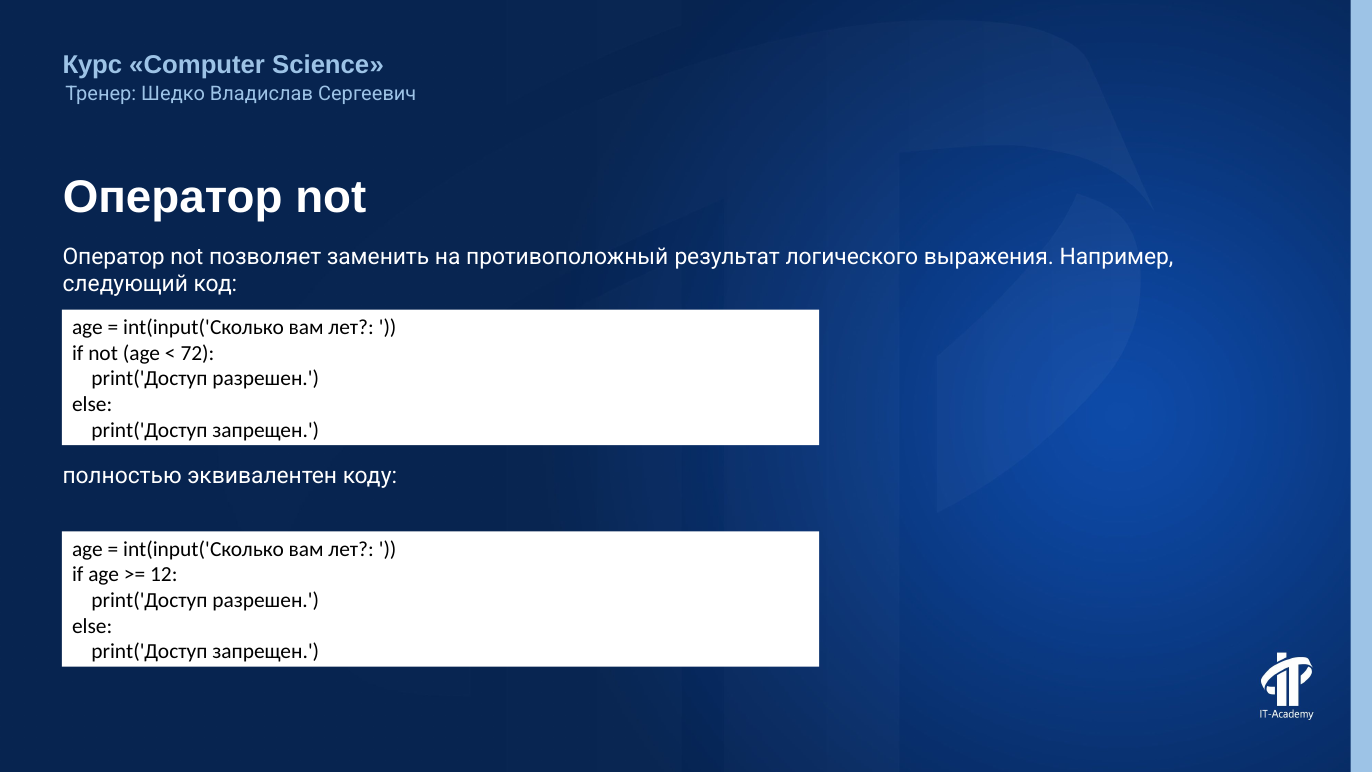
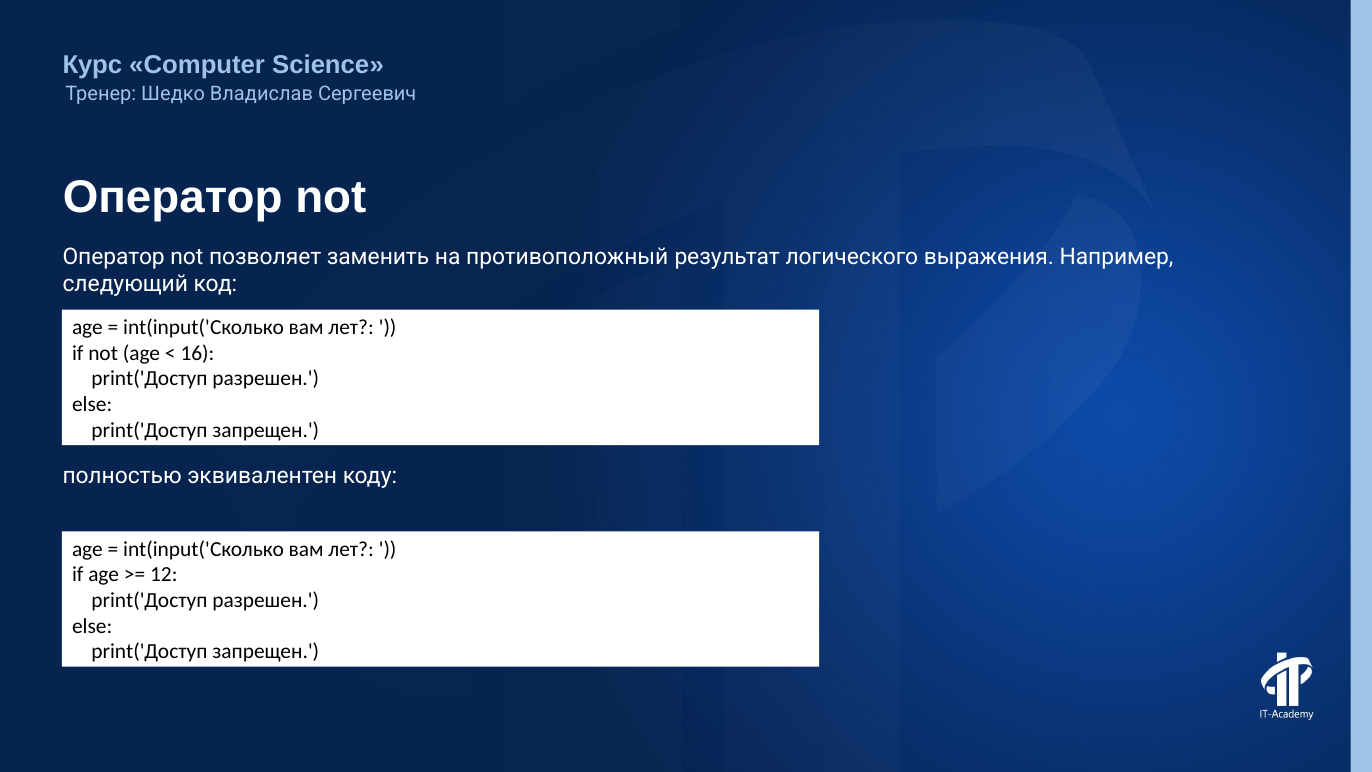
72: 72 -> 16 (197, 353)
